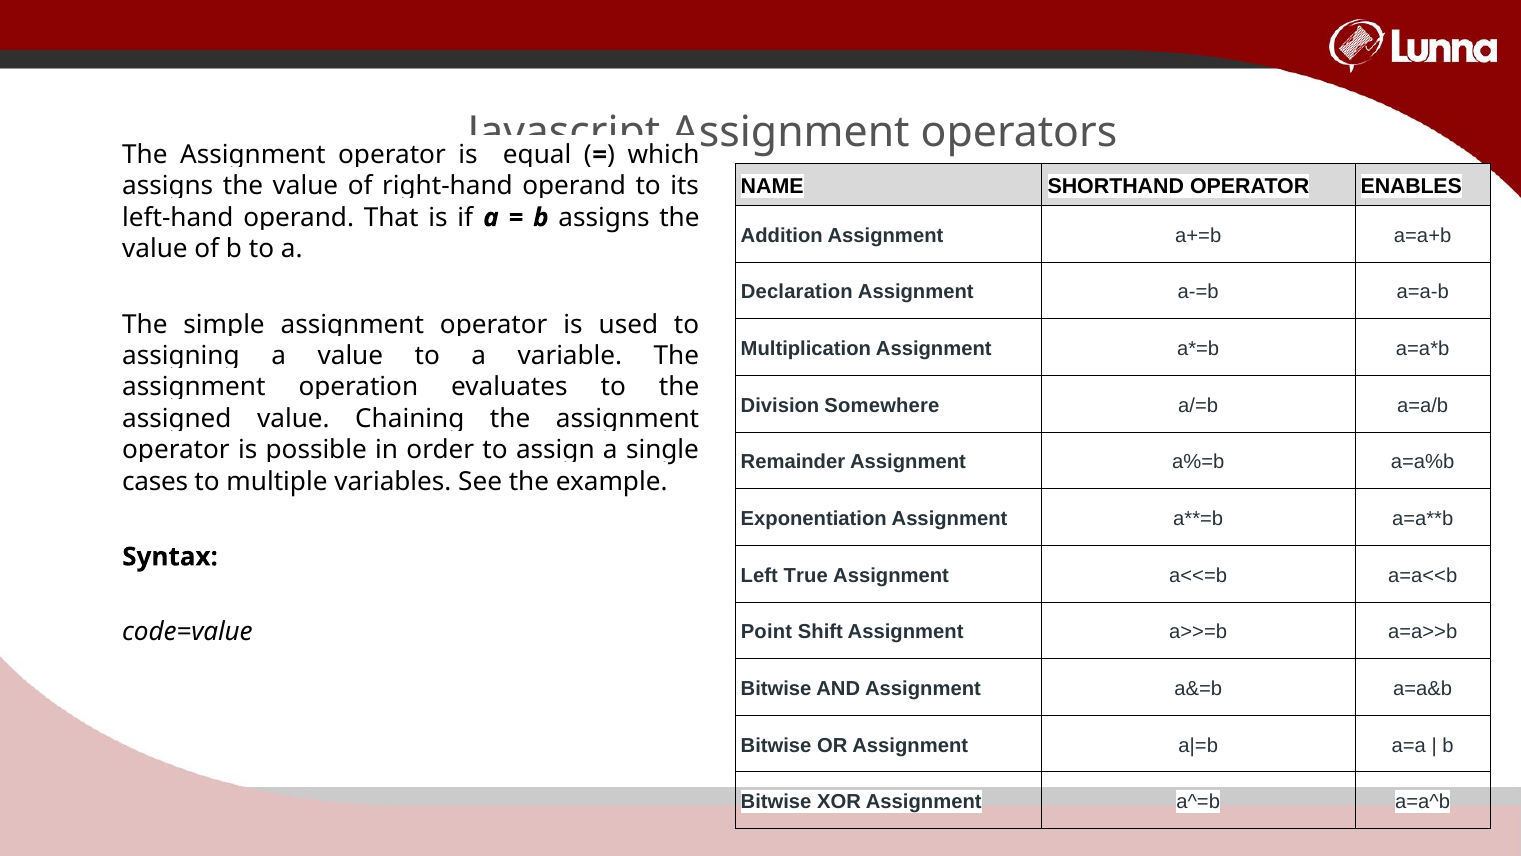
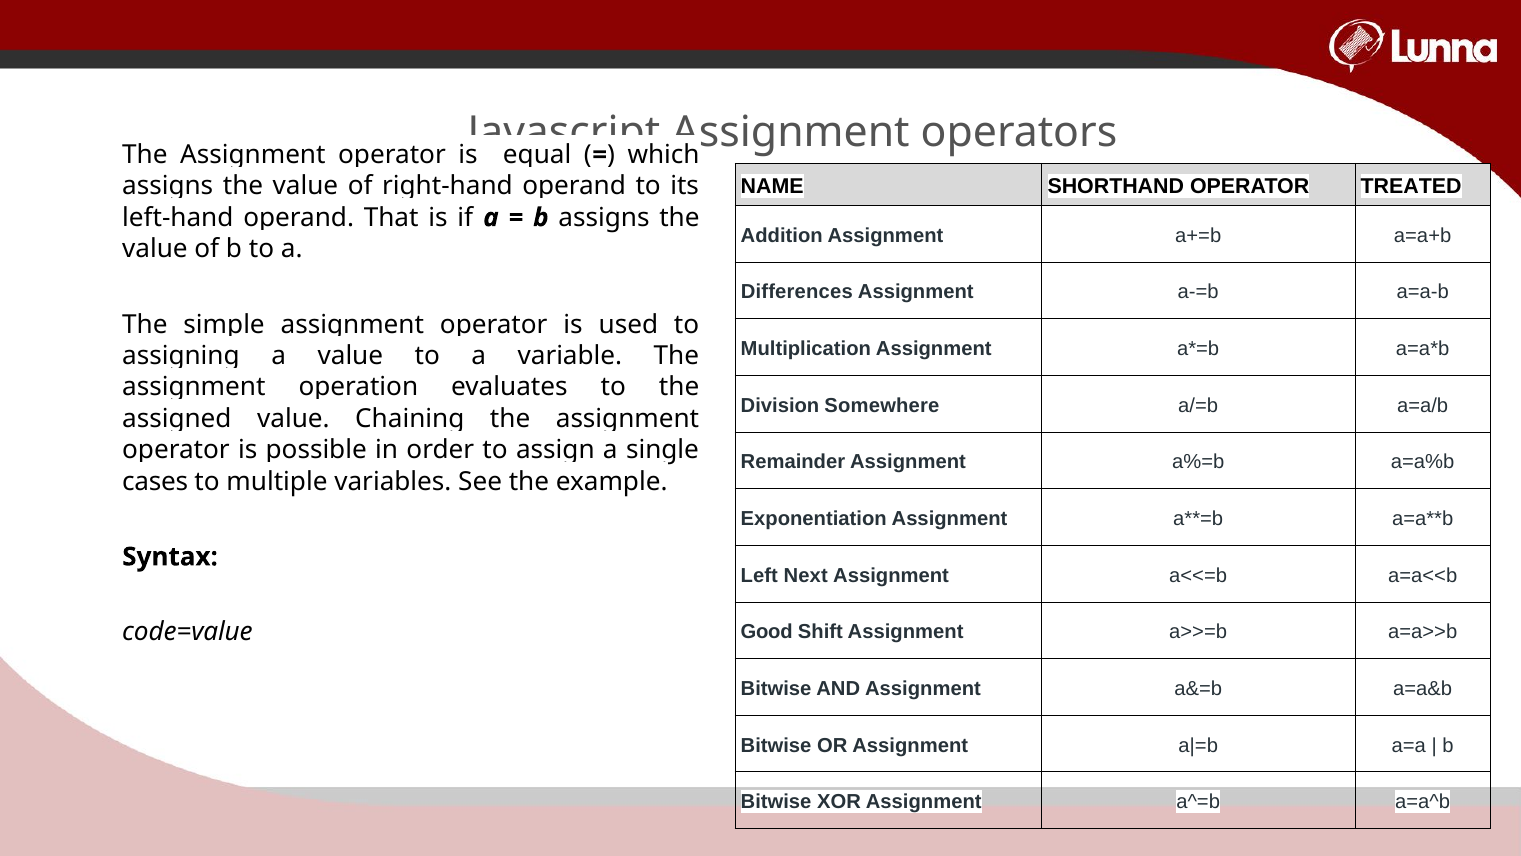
ENABLES: ENABLES -> TREATED (1411, 186)
Declaration: Declaration -> Differences (797, 292)
True: True -> Next (806, 575)
Point: Point -> Good (767, 632)
